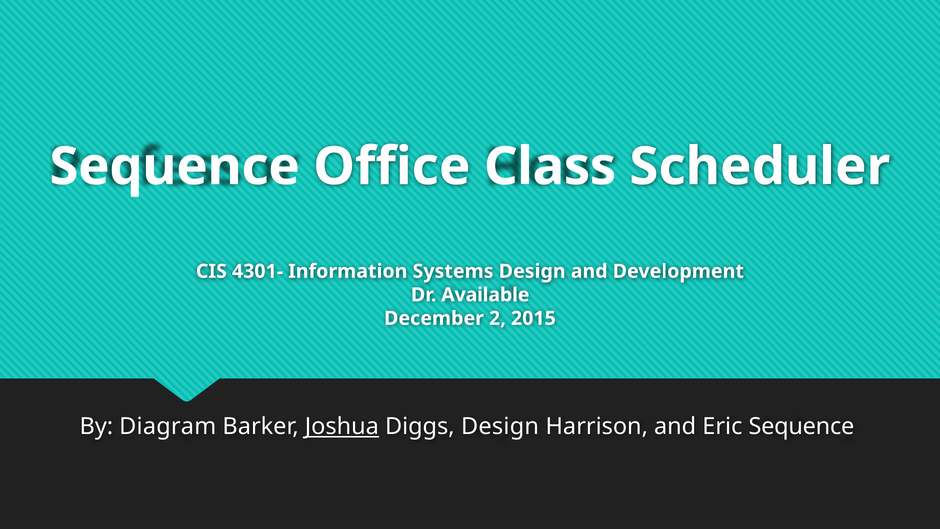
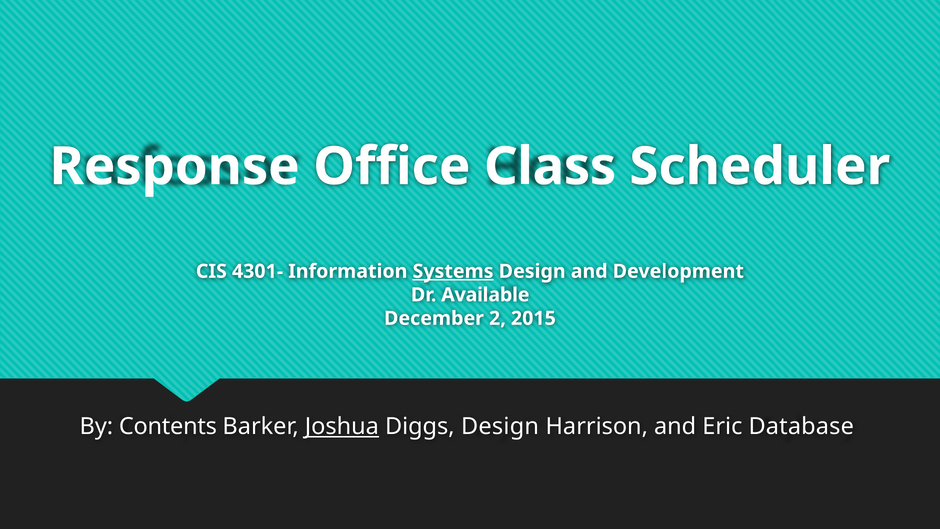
Sequence: Sequence -> Response (174, 167)
Systems underline: none -> present (453, 271)
Diagram: Diagram -> Contents (168, 426)
Eric Sequence: Sequence -> Database (801, 426)
